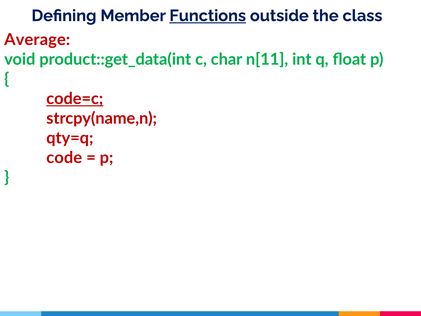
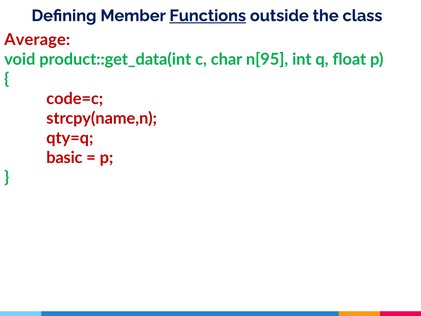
n[11: n[11 -> n[95 (267, 59)
code=c underline: present -> none (75, 99)
code: code -> basic (64, 158)
